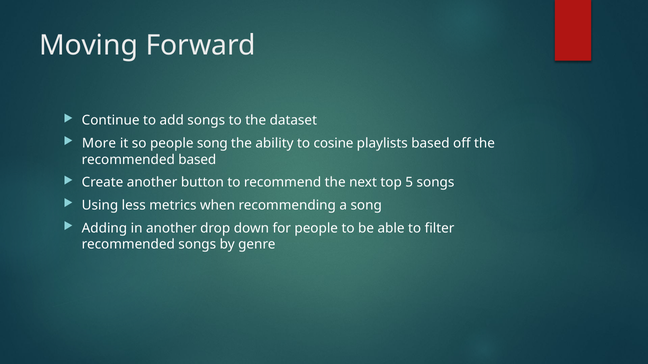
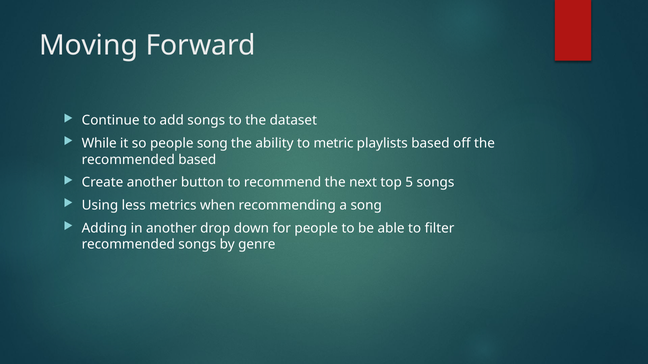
More: More -> While (99, 144)
cosine: cosine -> metric (334, 144)
